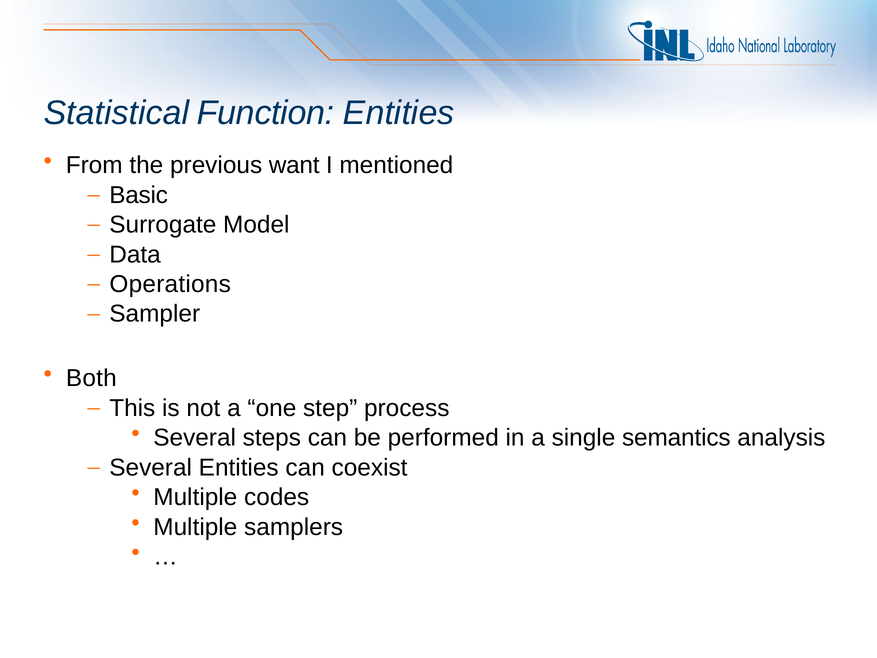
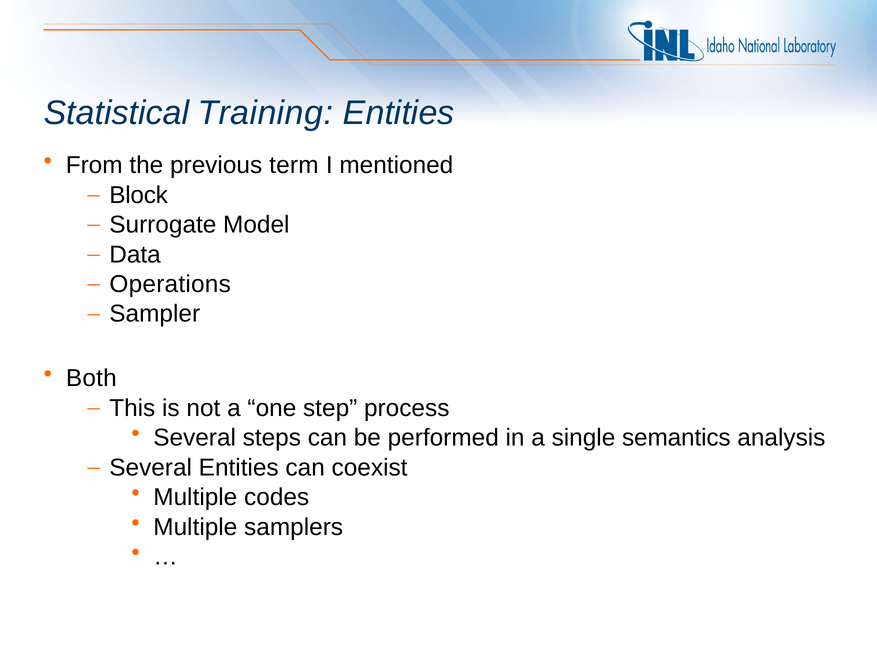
Function: Function -> Training (265, 113)
want: want -> term (294, 165)
Basic: Basic -> Block (139, 195)
